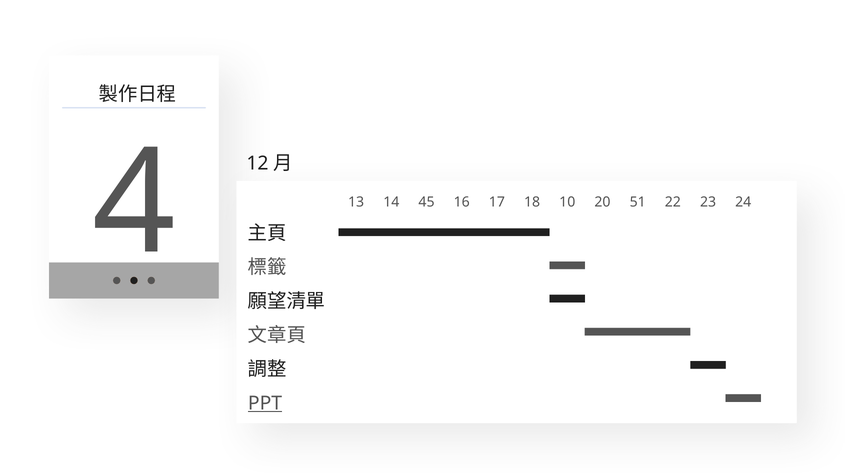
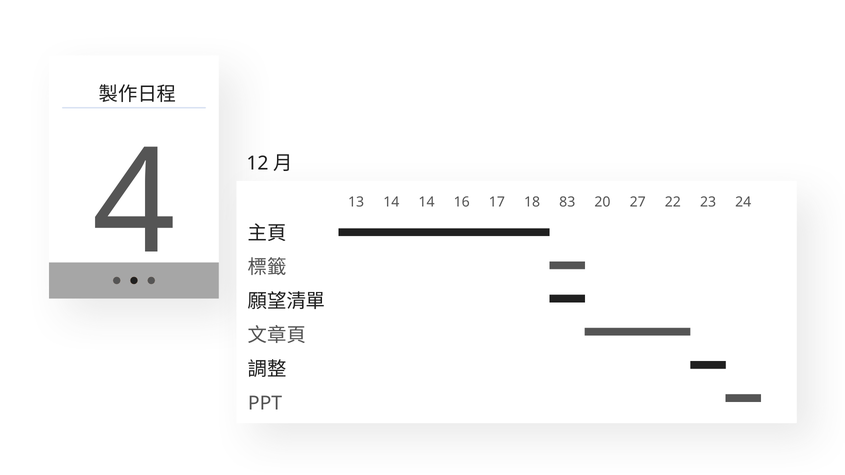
14 45: 45 -> 14 (427, 202)
10: 10 -> 83 (567, 202)
51: 51 -> 27 (638, 202)
PPT underline: present -> none (265, 403)
